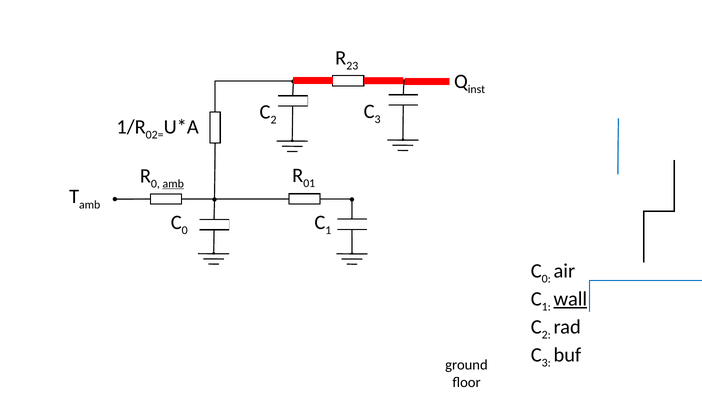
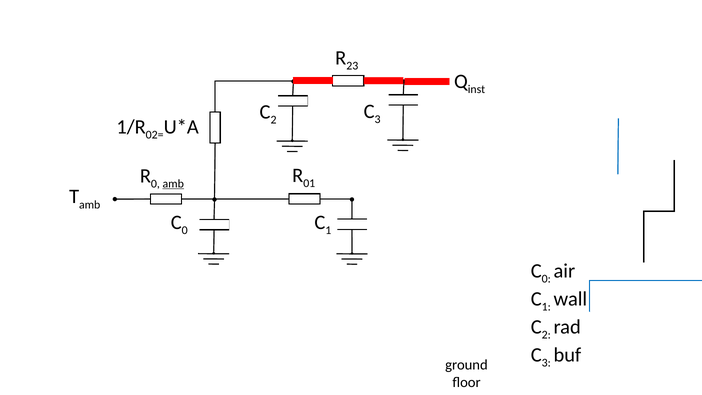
wall underline: present -> none (570, 299)
